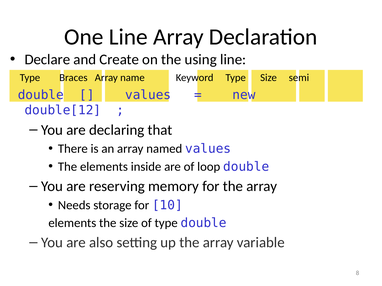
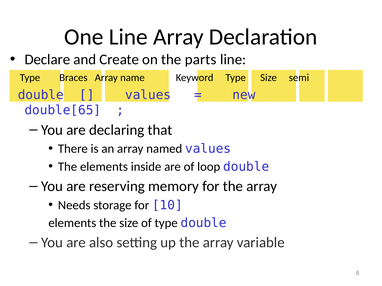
using: using -> parts (201, 60)
double[12: double[12 -> double[65 (63, 110)
